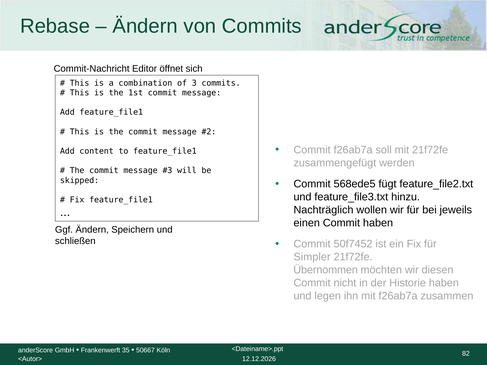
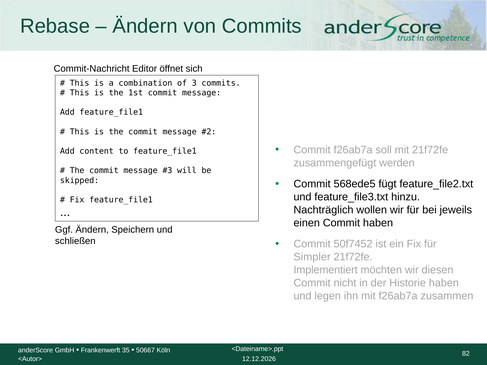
Übernommen: Übernommen -> Implementiert (326, 270)
